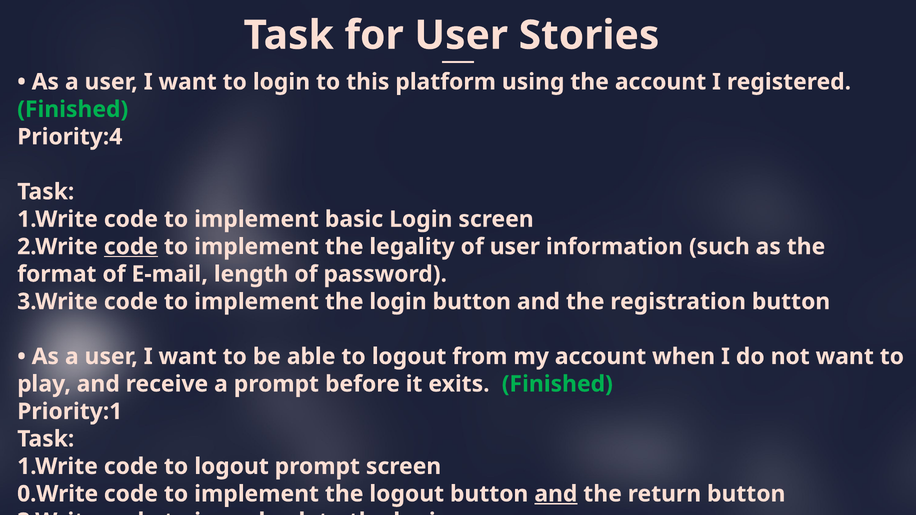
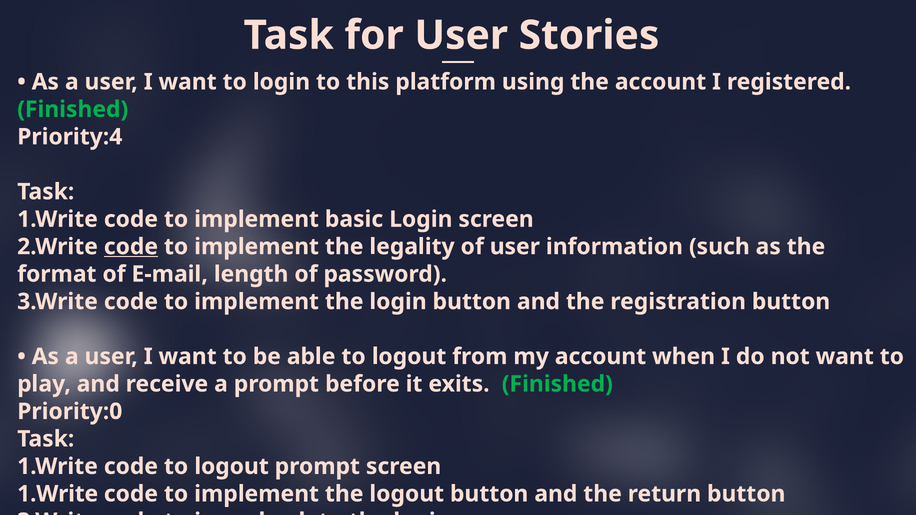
Priority:1: Priority:1 -> Priority:0 (70, 412)
0.Write: 0.Write -> 1.Write (58, 494)
and underline: present -> none (556, 494)
